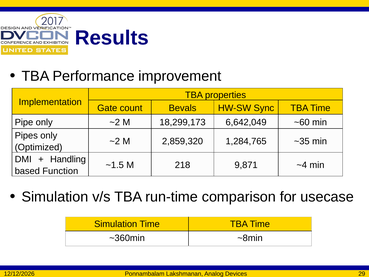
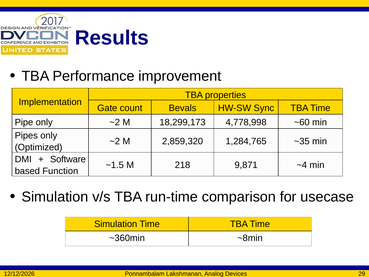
6,642,049: 6,642,049 -> 4,778,998 (246, 122)
Handling: Handling -> Software (68, 159)
